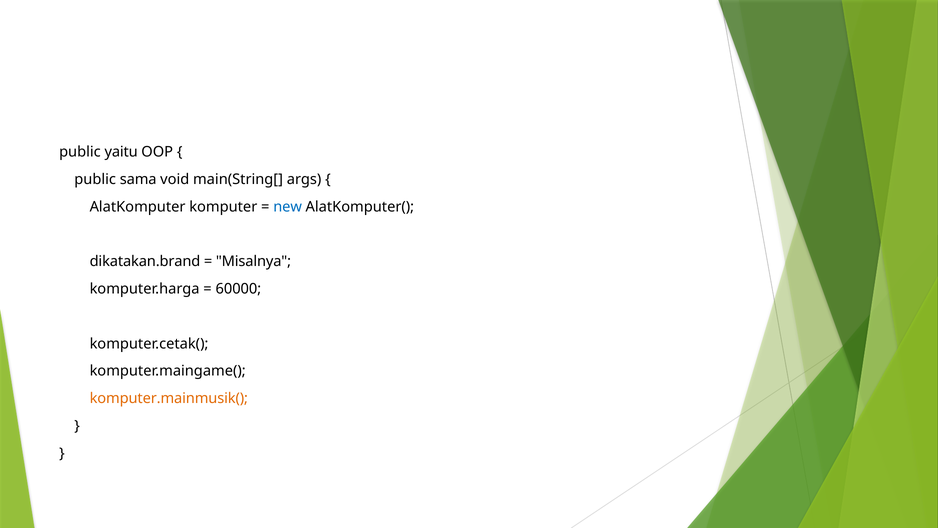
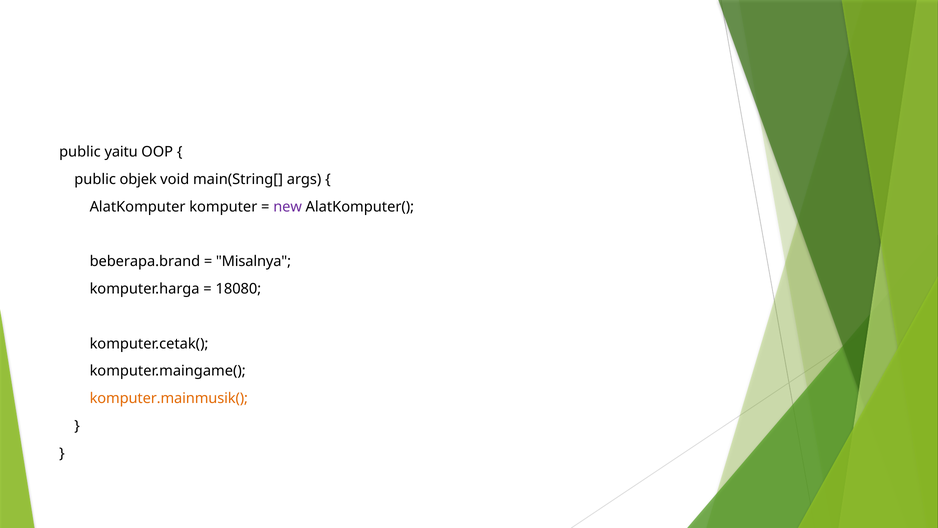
sama: sama -> objek (138, 179)
new colour: blue -> purple (288, 207)
dikatakan.brand: dikatakan.brand -> beberapa.brand (145, 261)
60000: 60000 -> 18080 (238, 289)
